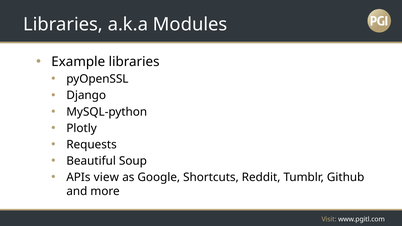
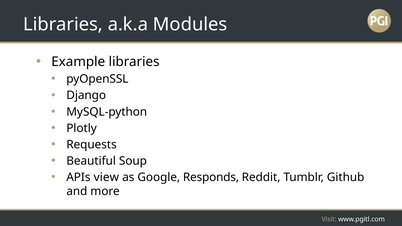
Shortcuts: Shortcuts -> Responds (211, 177)
